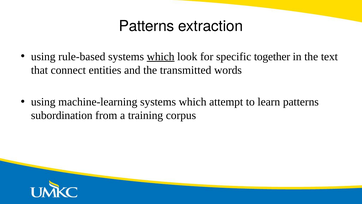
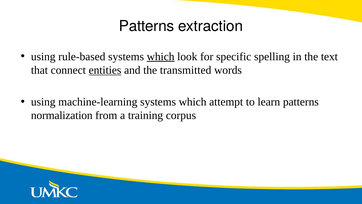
together: together -> spelling (272, 56)
entities underline: none -> present (105, 70)
subordination: subordination -> normalization (62, 115)
